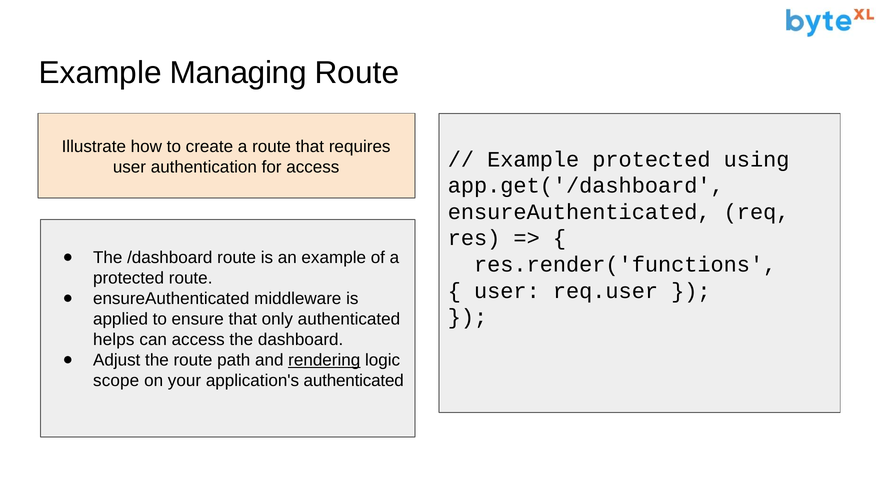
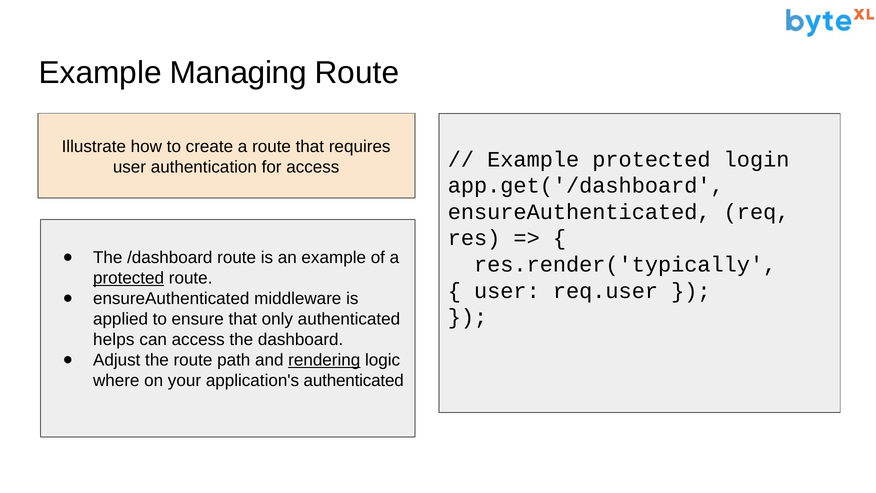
using: using -> login (757, 159)
res.render('functions: res.render('functions -> res.render('typically (625, 264)
protected underline: none -> present (129, 278)
scope: scope -> where (116, 380)
